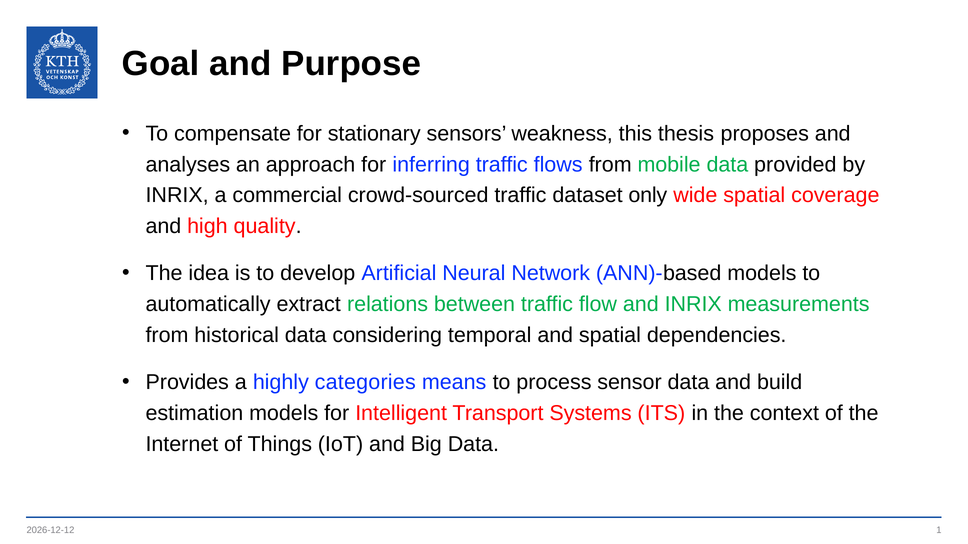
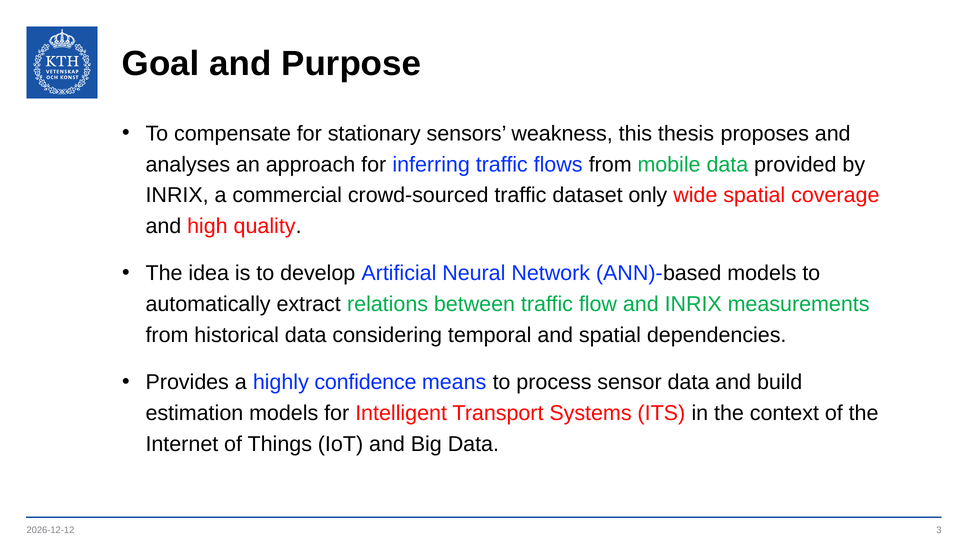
categories: categories -> confidence (365, 383)
1: 1 -> 3 (939, 531)
